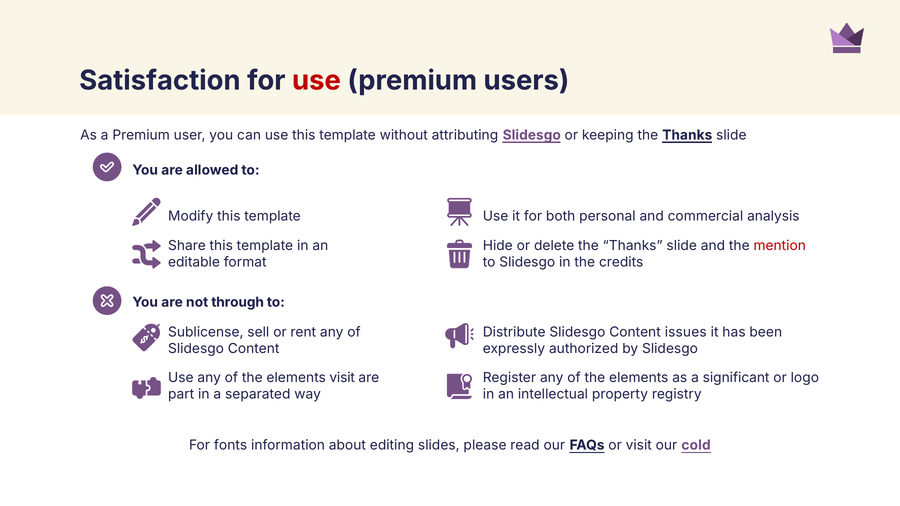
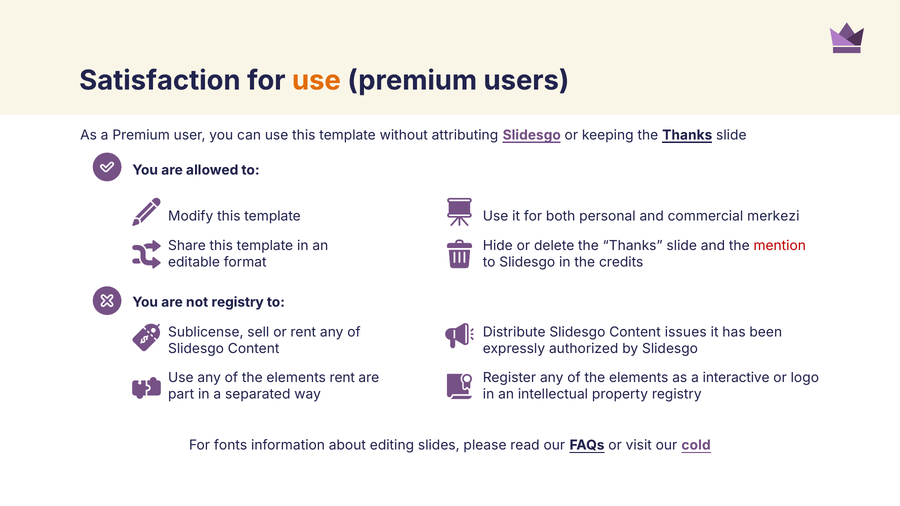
use colour: red -> orange (316, 81)
analysis: analysis -> merkezi (773, 217)
not through: through -> registry (238, 302)
elements visit: visit -> rent (342, 378)
significant: significant -> interactive (736, 378)
